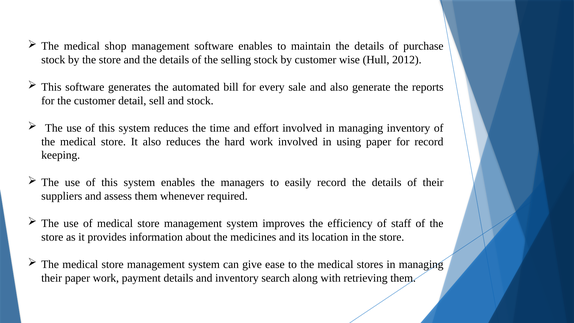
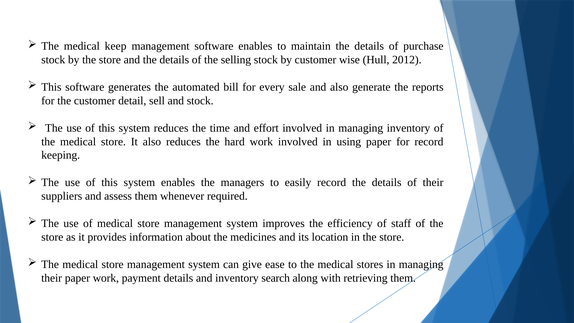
shop: shop -> keep (116, 46)
